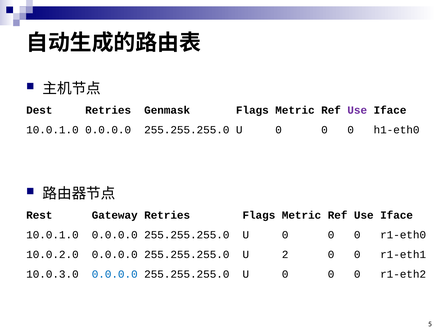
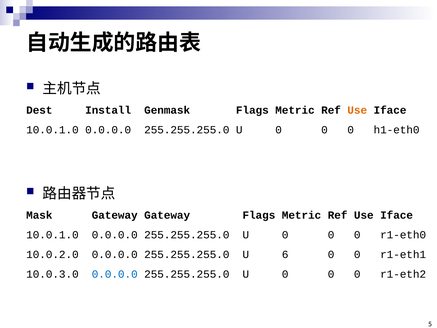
Dest Retries: Retries -> Install (108, 110)
Use colour: purple -> orange (357, 110)
Rest: Rest -> Mask (39, 215)
Gateway Retries: Retries -> Gateway (167, 215)
2: 2 -> 6 (285, 254)
